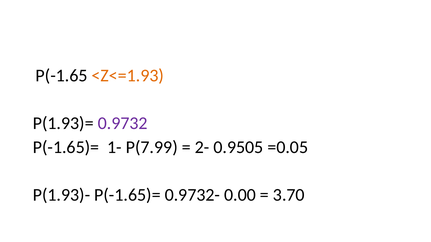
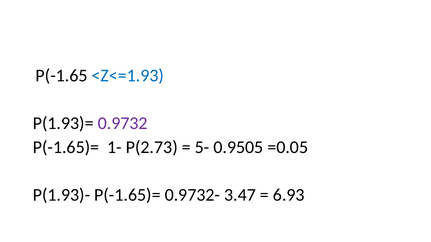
<Z<=1.93 colour: orange -> blue (128, 76)
P(7.99: P(7.99 -> P(2.73 (152, 147)
2-: 2- -> 5- (202, 147)
0.00: 0.00 -> 3.47 (240, 195)
3.70: 3.70 -> 6.93 (289, 195)
